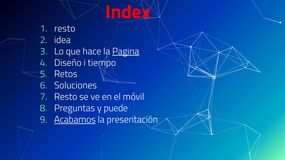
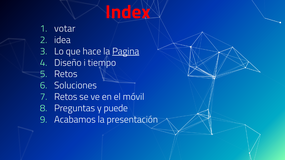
resto: resto -> votar (65, 29)
Resto: Resto -> Retos (66, 97)
Acabamos underline: present -> none (75, 120)
